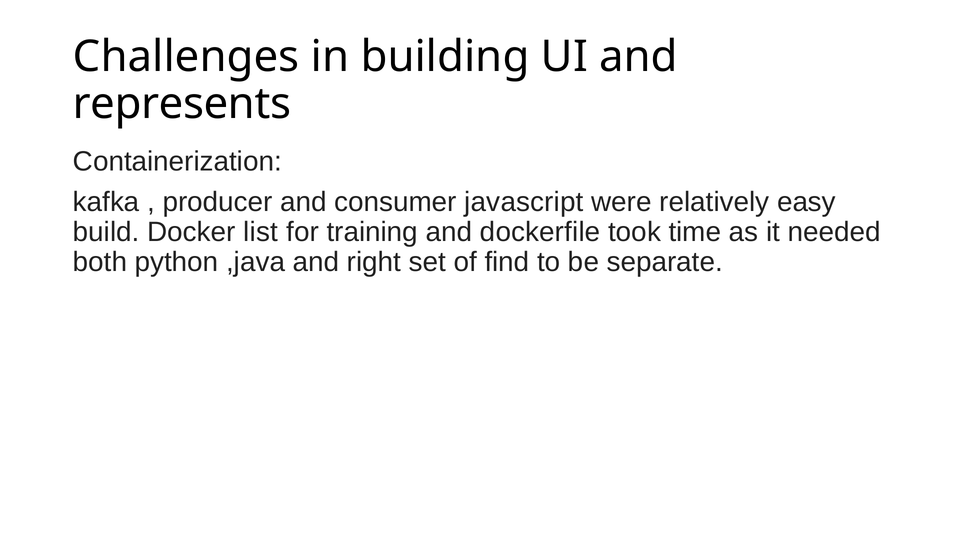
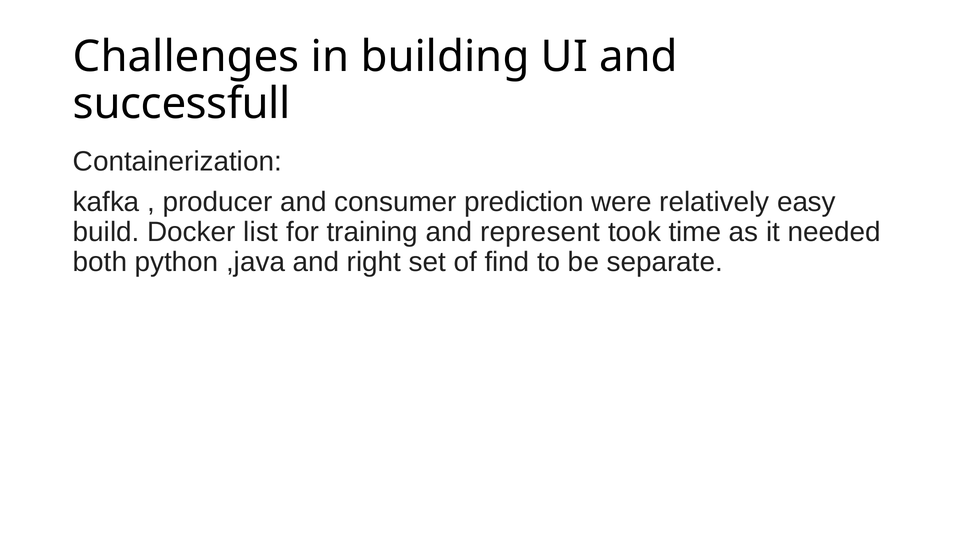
represents: represents -> successfull (182, 104)
javascript: javascript -> prediction (524, 202)
dockerfile: dockerfile -> represent (540, 232)
